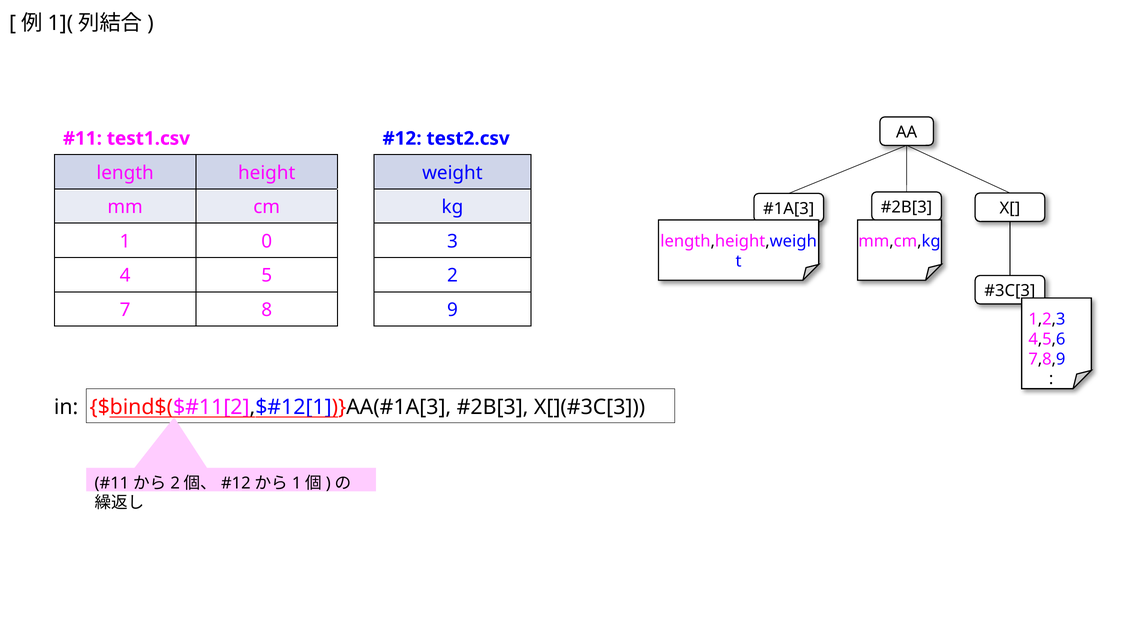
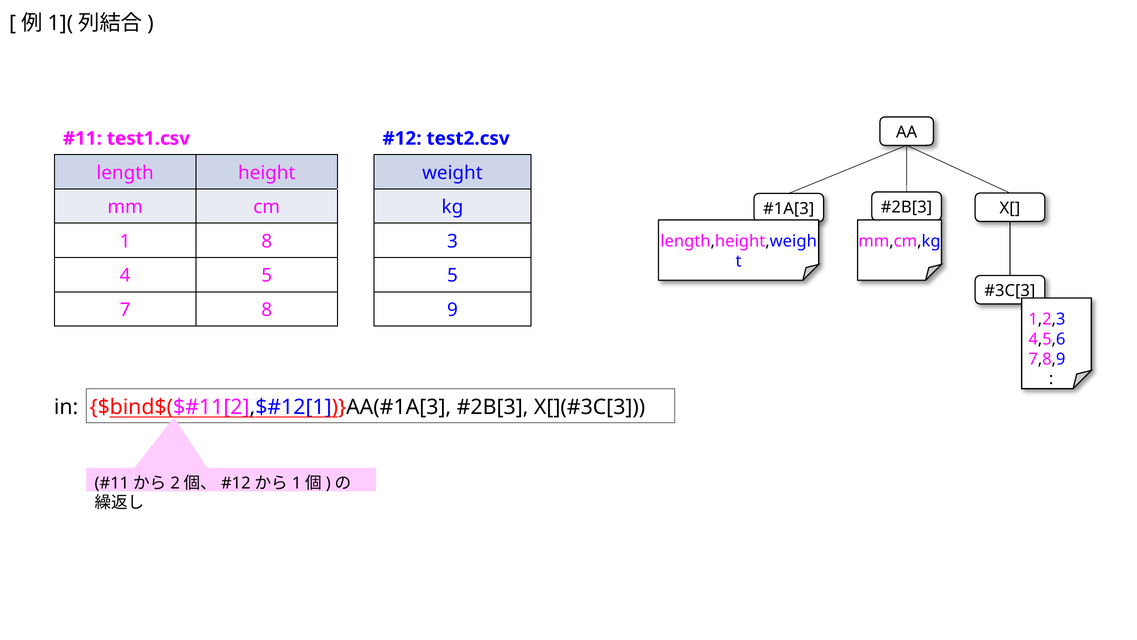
1 0: 0 -> 8 (267, 241)
5 2: 2 -> 5 (452, 275)
